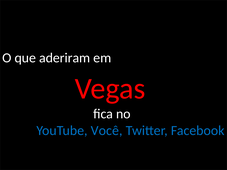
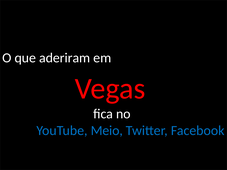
Você: Você -> Meio (107, 131)
